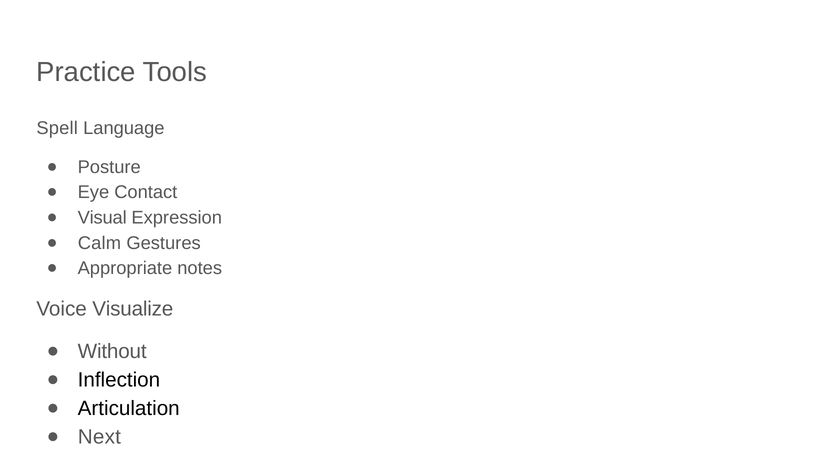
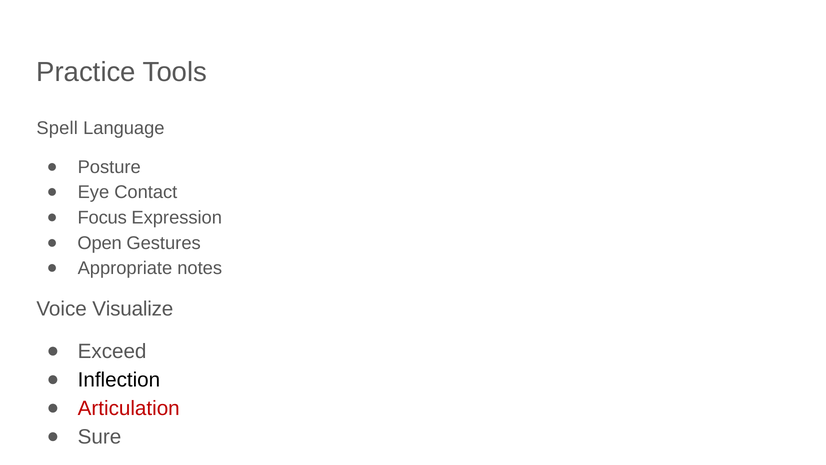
Visual: Visual -> Focus (102, 218)
Calm: Calm -> Open (100, 243)
Without: Without -> Exceed (112, 351)
Articulation colour: black -> red (129, 408)
Next: Next -> Sure (99, 437)
